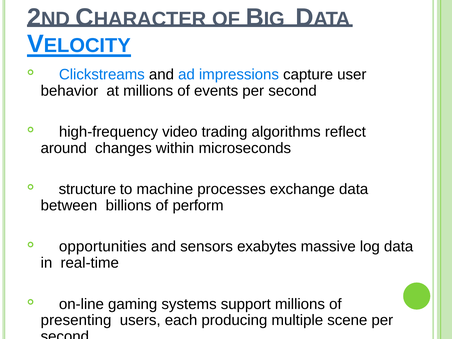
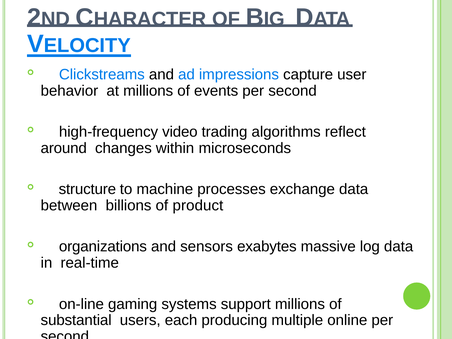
perform: perform -> product (198, 206)
opportunities: opportunities -> organizations (103, 247)
presenting: presenting -> substantial (76, 320)
scene: scene -> online (347, 320)
